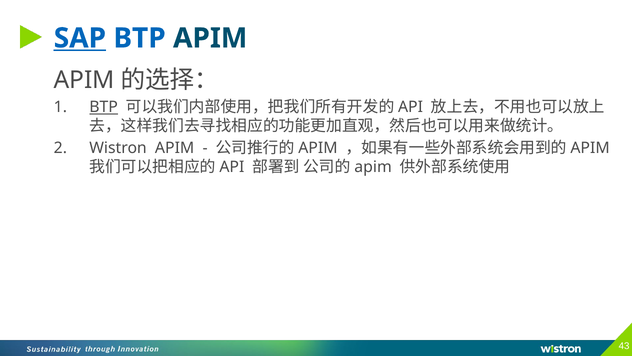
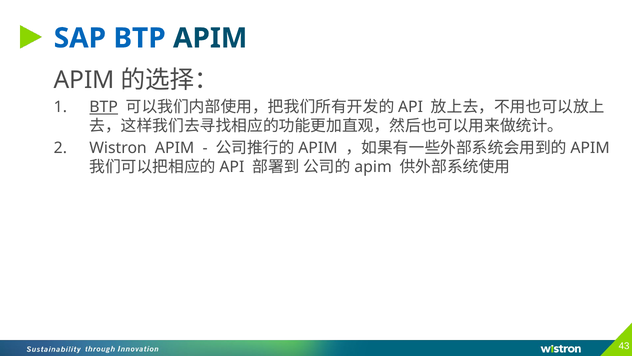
SAP underline: present -> none (80, 38)
